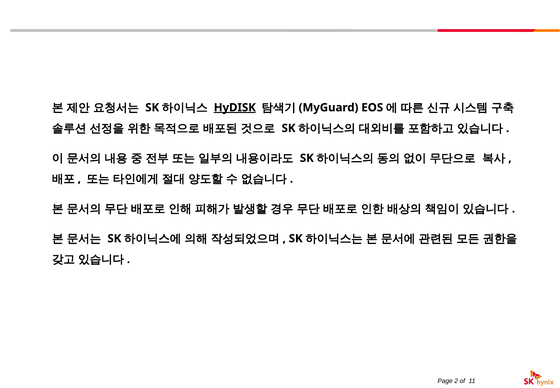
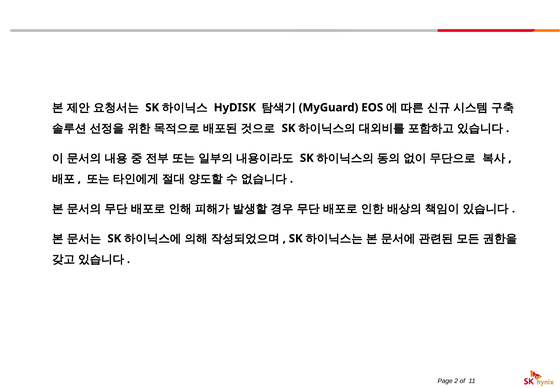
HyDISK underline: present -> none (235, 107)
